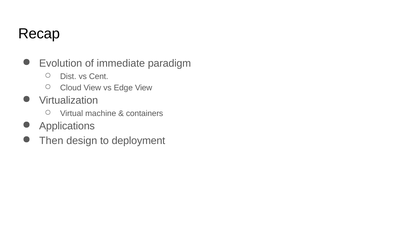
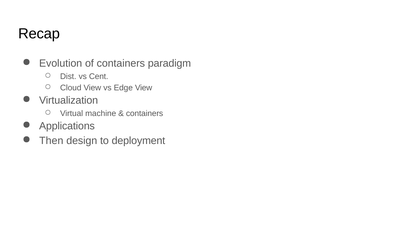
of immediate: immediate -> containers (121, 63)
